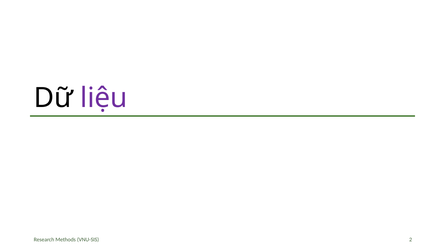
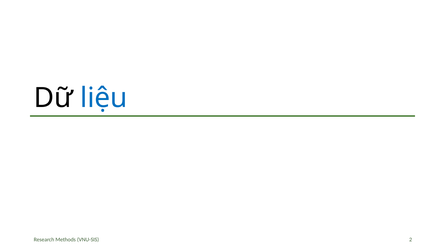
liệu colour: purple -> blue (104, 98)
